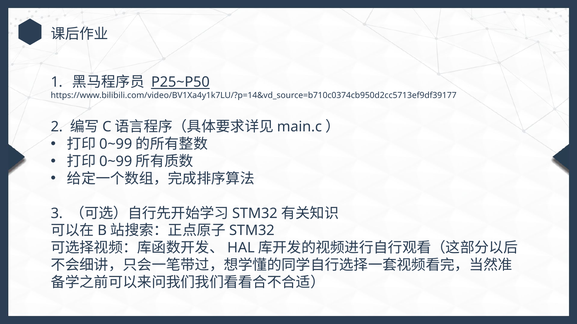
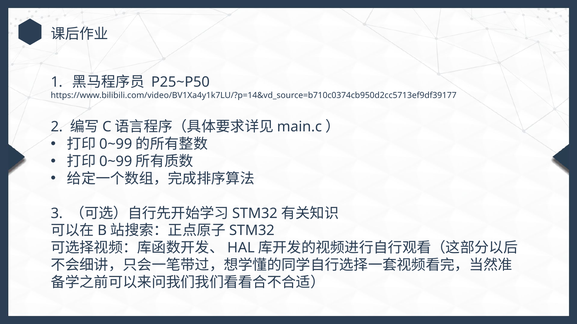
P25~P50 underline: present -> none (180, 82)
